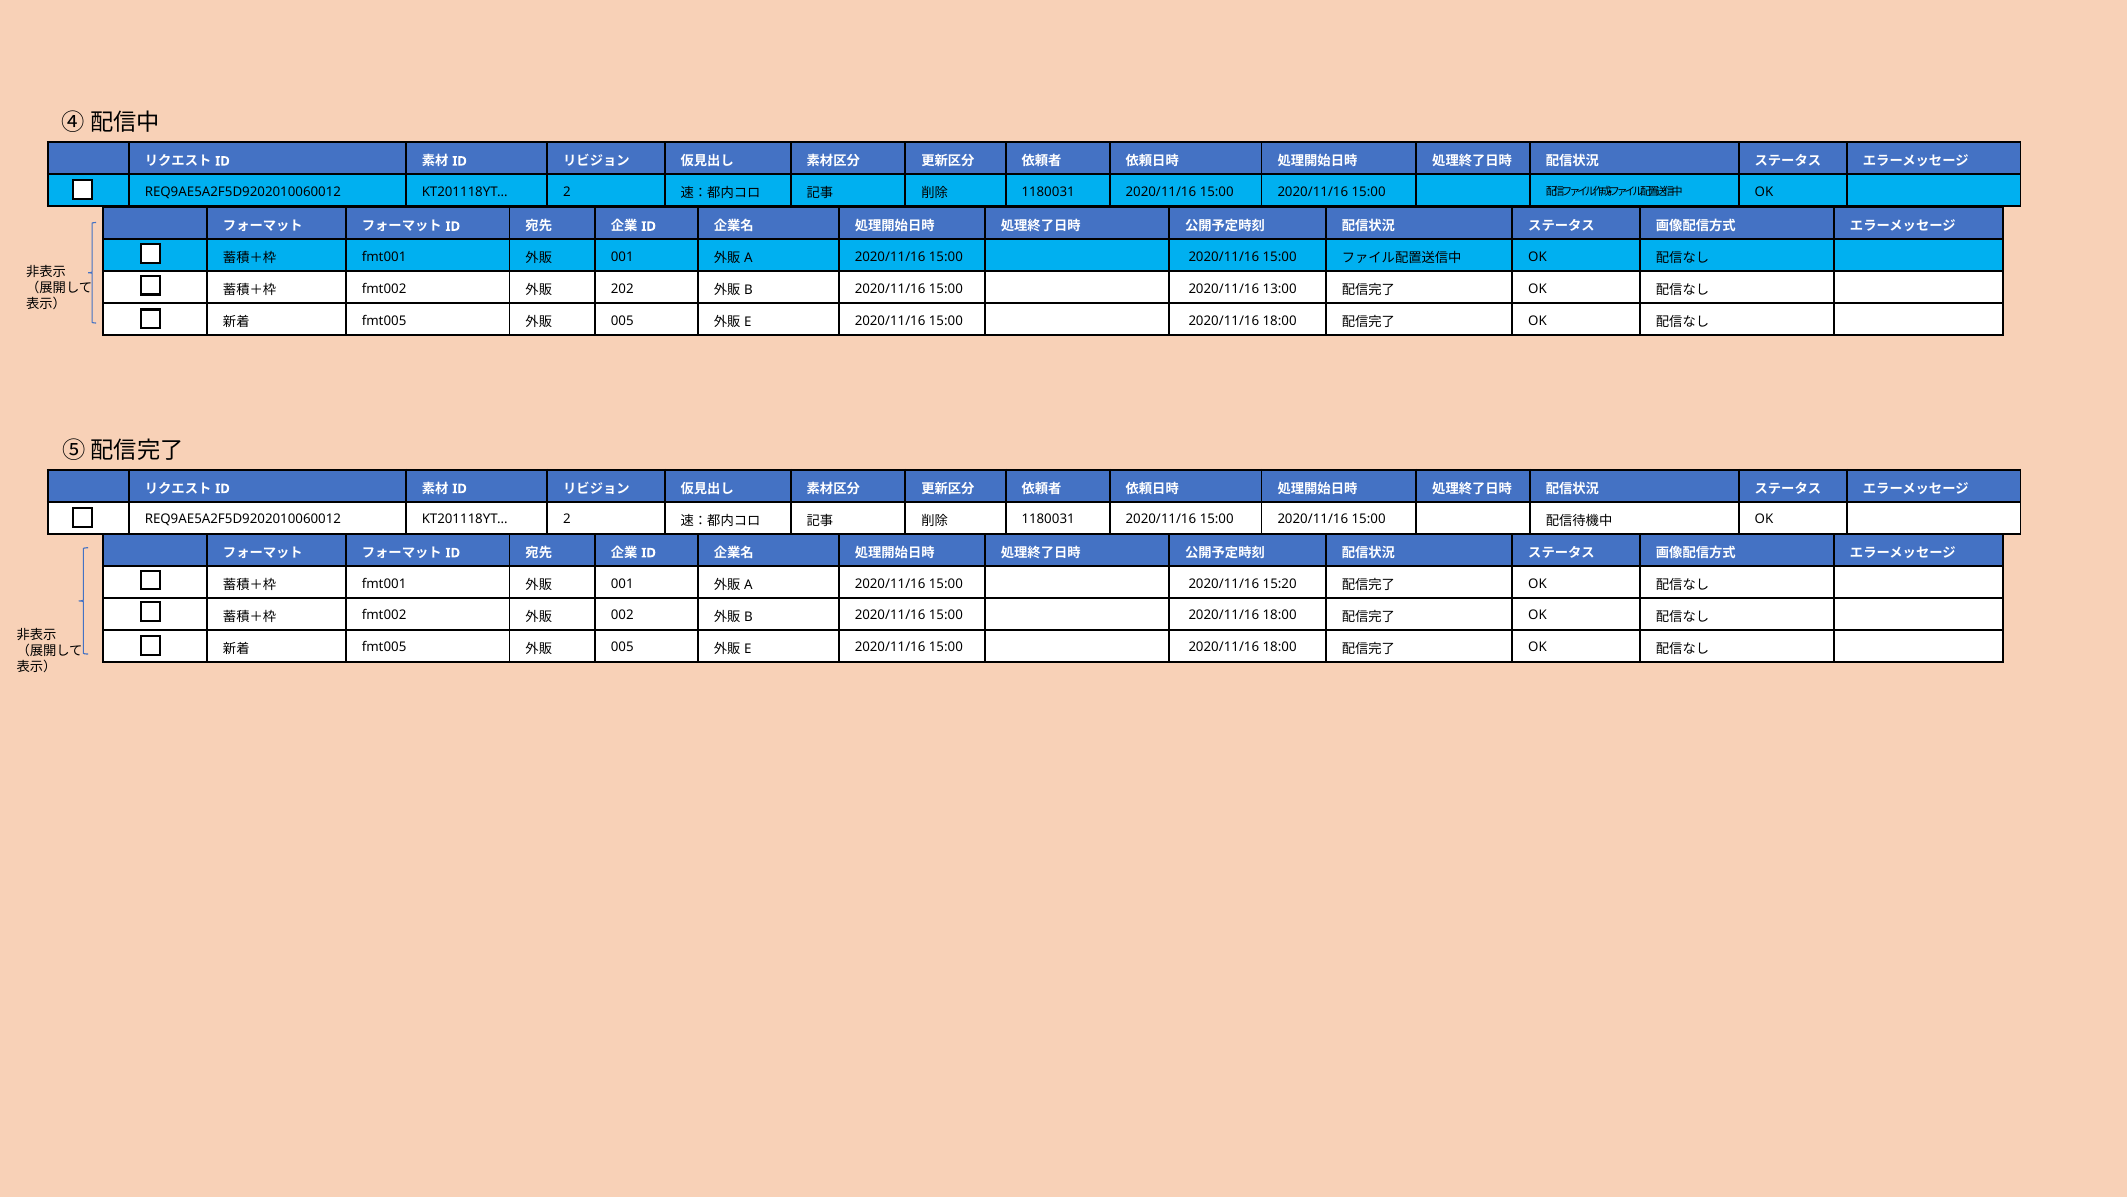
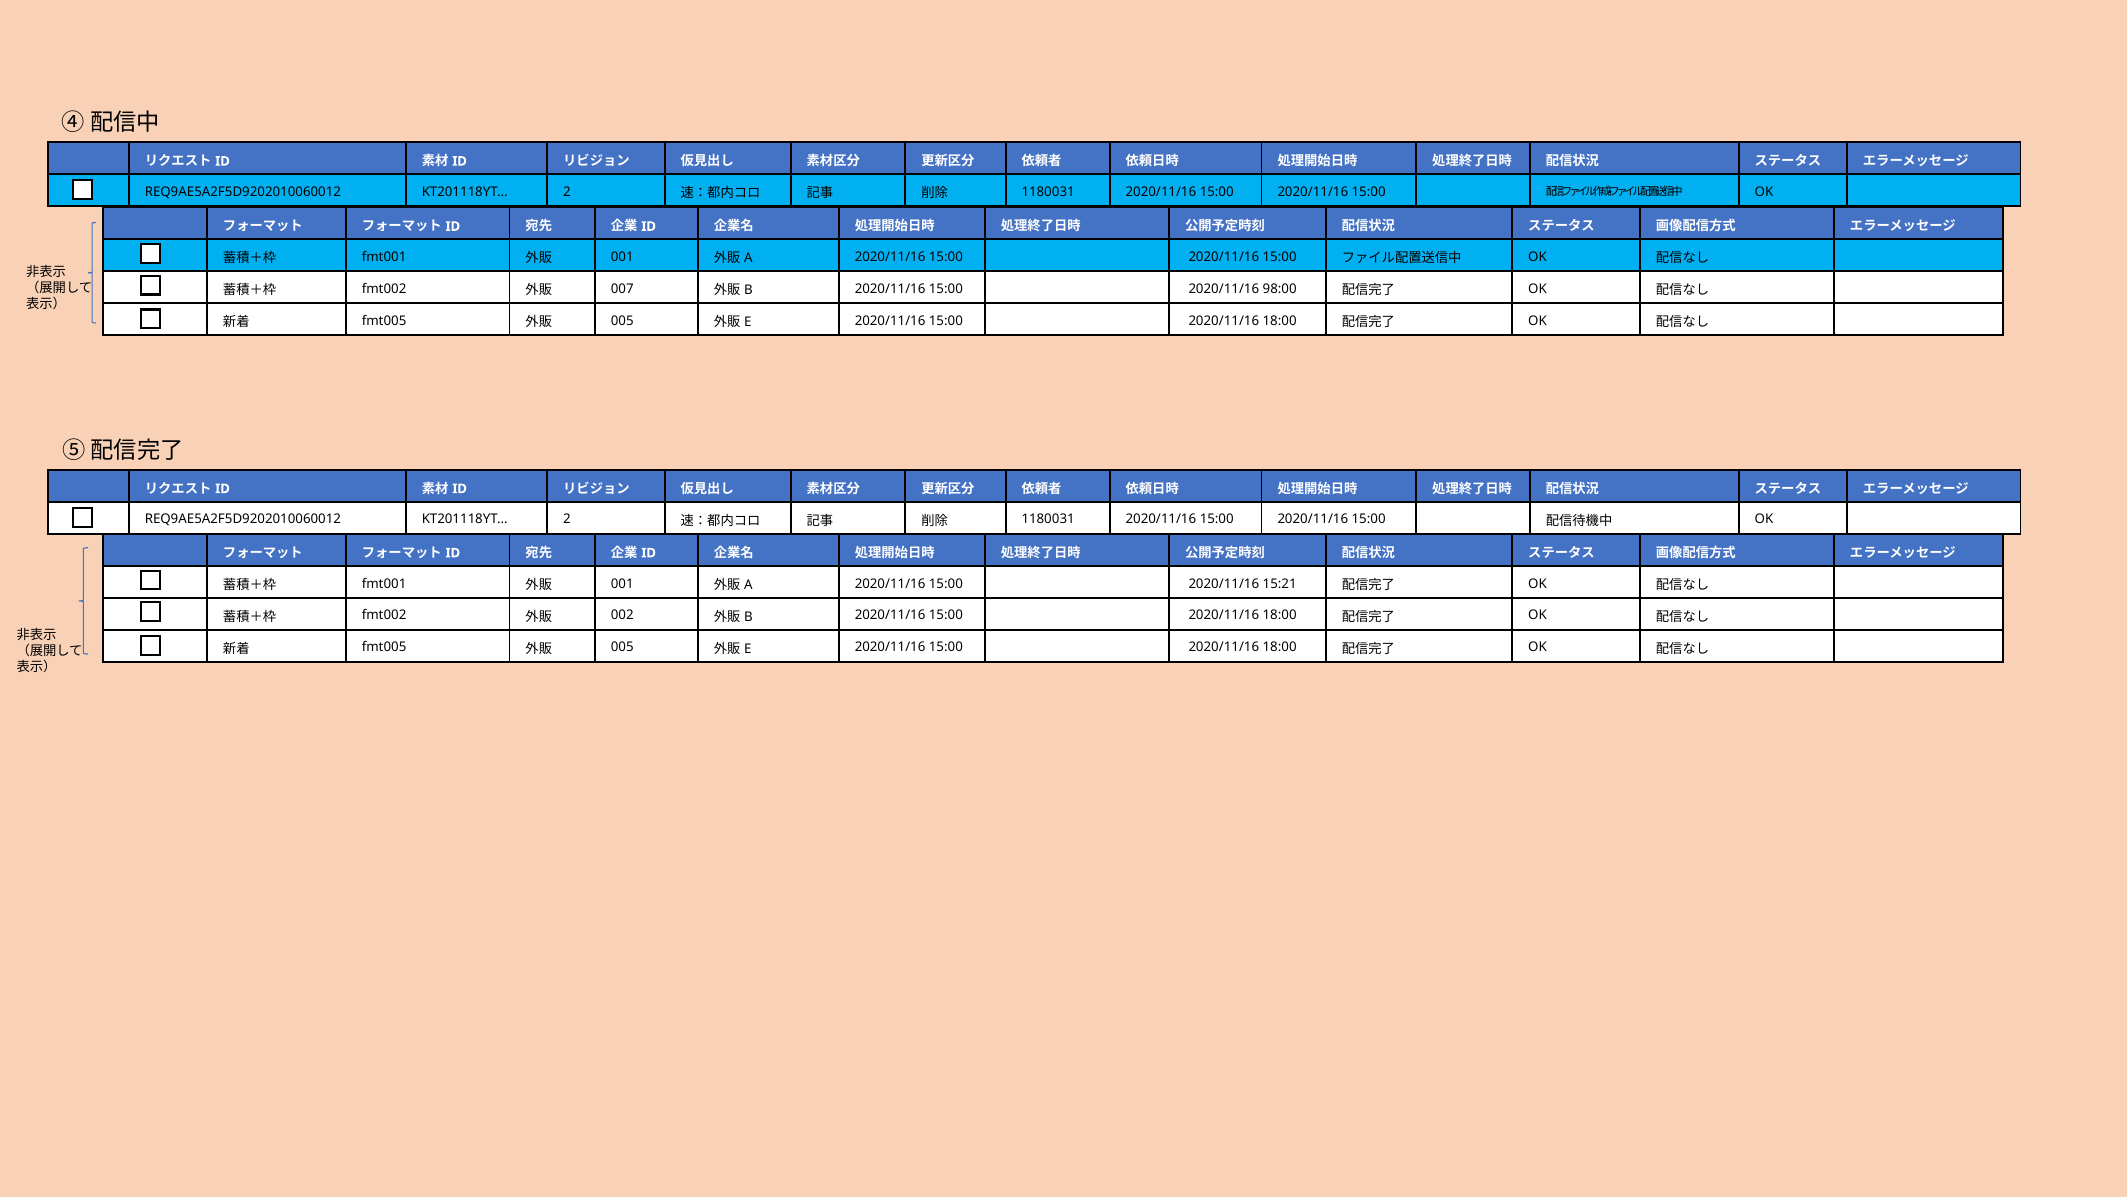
202: 202 -> 007 (622, 289)
13:00: 13:00 -> 98:00 (1280, 289)
15:20: 15:20 -> 15:21 (1280, 583)
